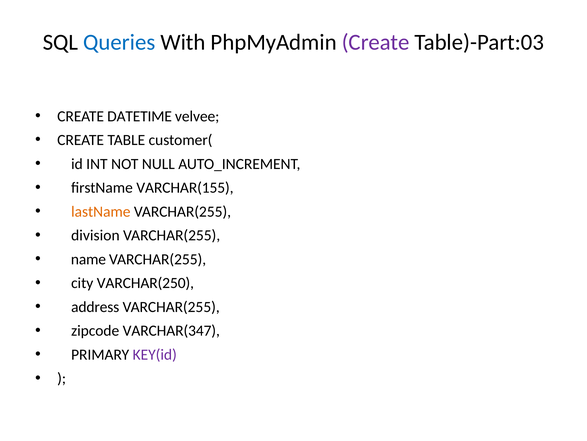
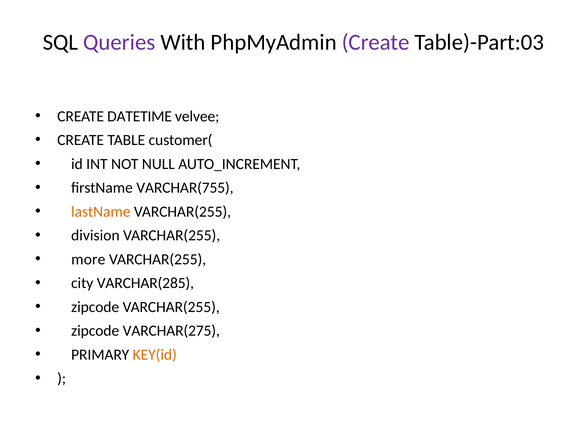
Queries colour: blue -> purple (119, 42)
VARCHAR(155: VARCHAR(155 -> VARCHAR(755 (185, 187)
name: name -> more (88, 259)
VARCHAR(250: VARCHAR(250 -> VARCHAR(285 (145, 283)
address: address -> zipcode (95, 306)
VARCHAR(347: VARCHAR(347 -> VARCHAR(275 (171, 330)
KEY(id colour: purple -> orange (155, 354)
